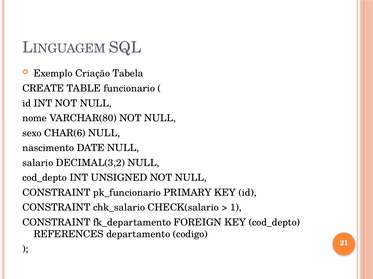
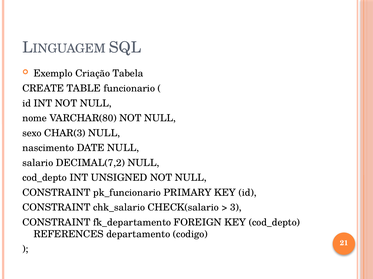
CHAR(6: CHAR(6 -> CHAR(3 (65, 133)
DECIMAL(3,2: DECIMAL(3,2 -> DECIMAL(7,2 (90, 163)
1: 1 -> 3 (236, 208)
